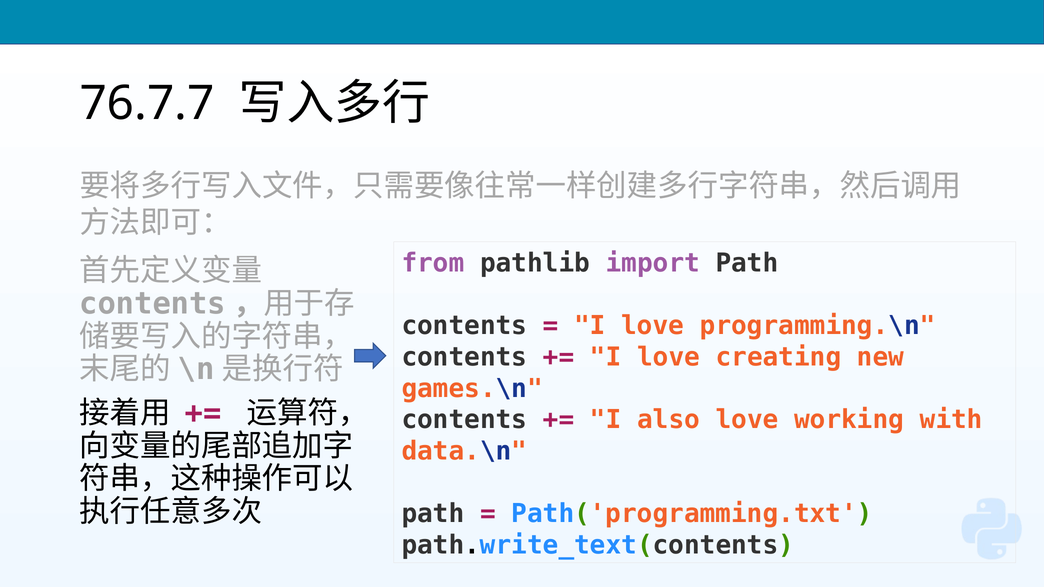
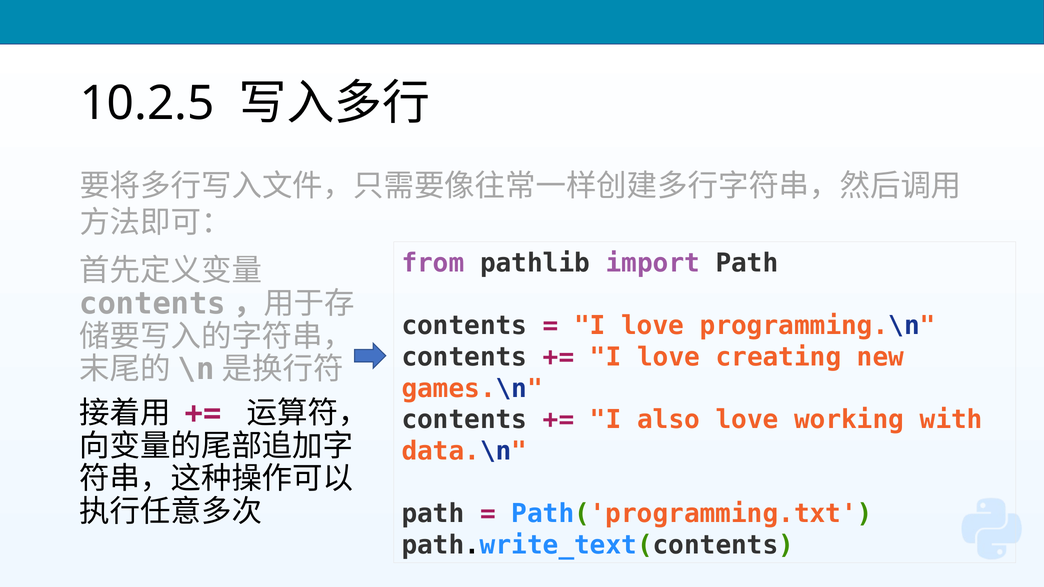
76.7.7: 76.7.7 -> 10.2.5 (147, 103)
